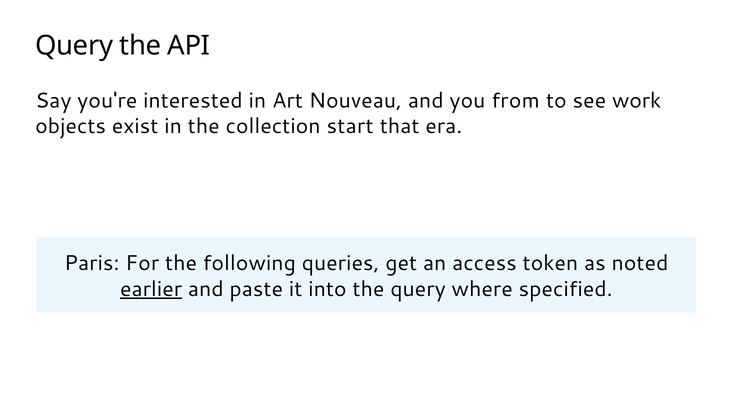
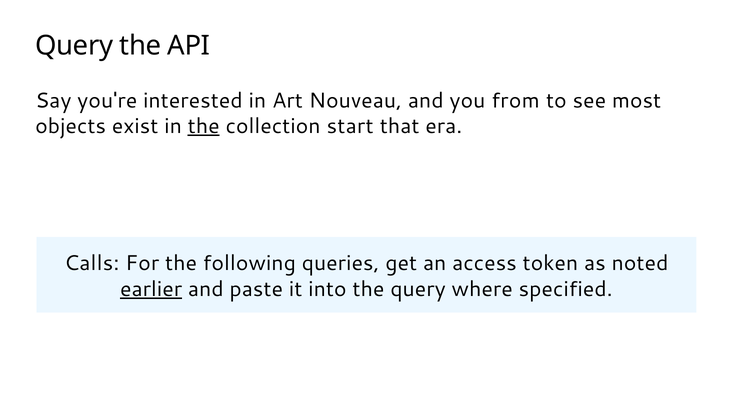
work: work -> most (637, 101)
the underline: none -> present (204, 126)
Paris: Paris -> Calls (92, 264)
